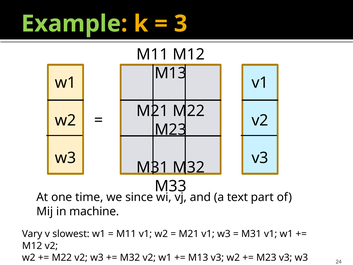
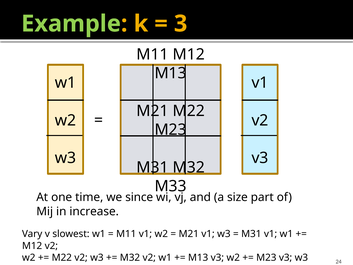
text: text -> size (237, 197)
machine: machine -> increase (94, 211)
